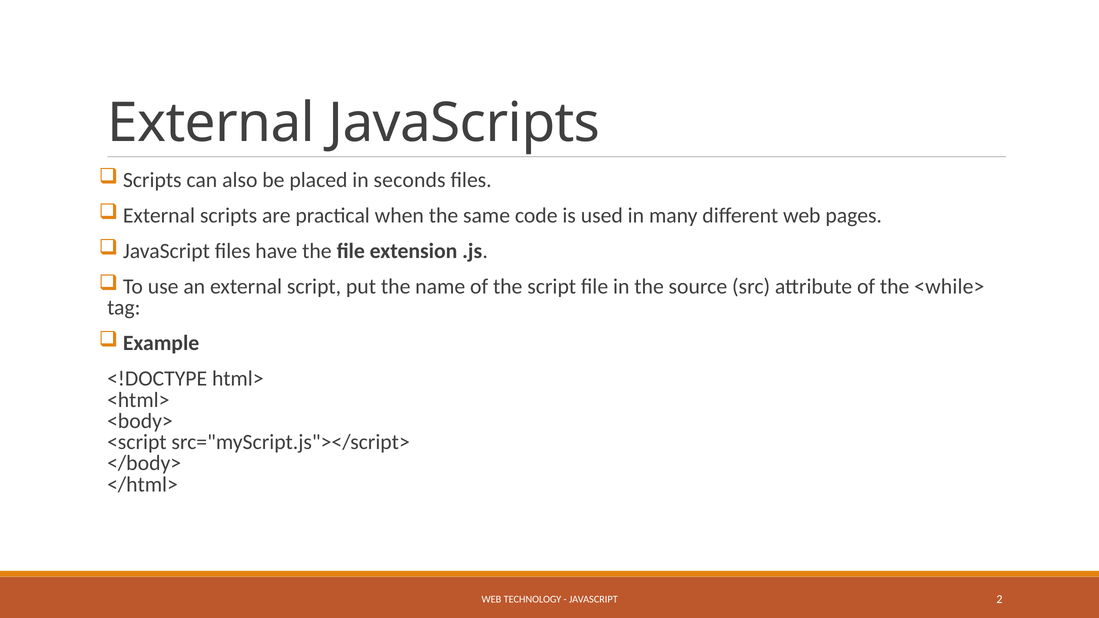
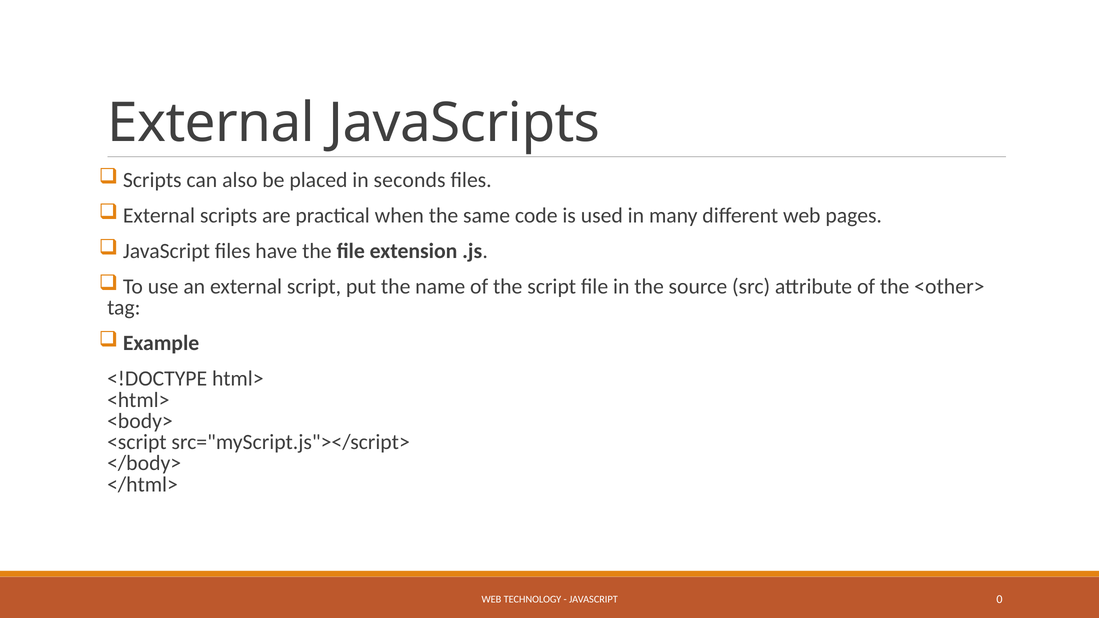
<while>: <while> -> <other> (949, 287)
2: 2 -> 0 (999, 599)
